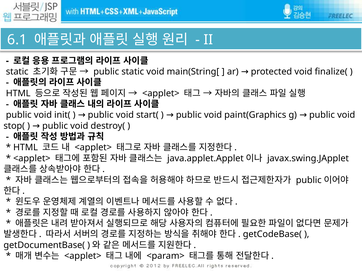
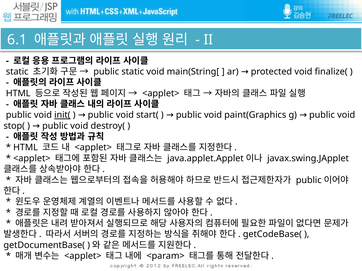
init( underline: none -> present (62, 115)
